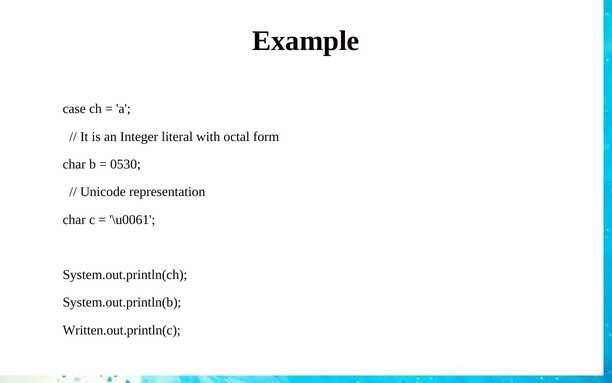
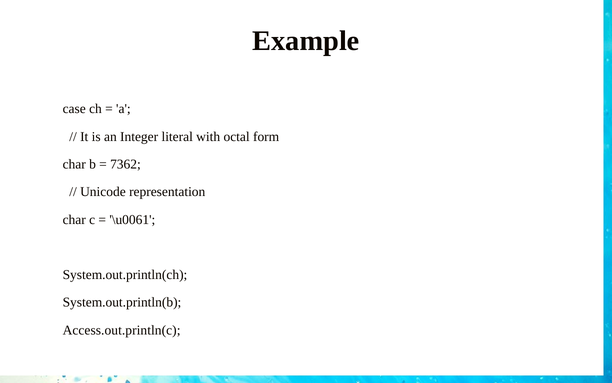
0530: 0530 -> 7362 (125, 165)
Written.out.println(c: Written.out.println(c -> Access.out.println(c (122, 331)
